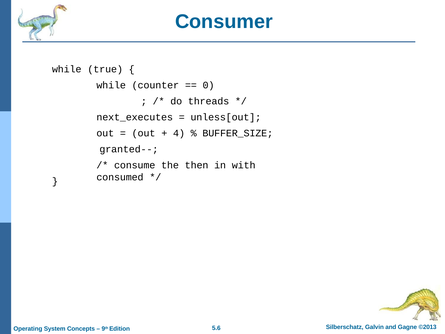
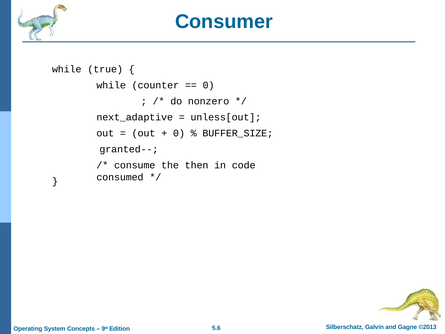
threads: threads -> nonzero (209, 101)
next_executes: next_executes -> next_adaptive (135, 117)
4: 4 -> 0 (179, 133)
with: with -> code (244, 165)
